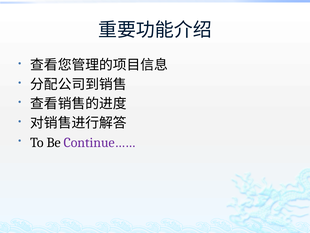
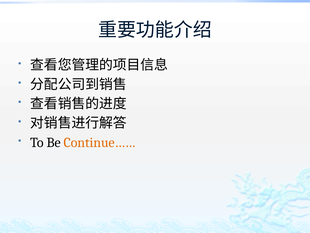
Continue…… colour: purple -> orange (99, 142)
